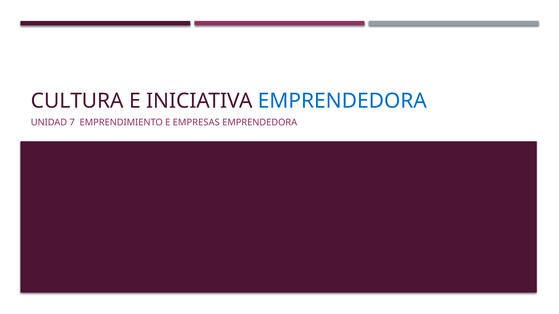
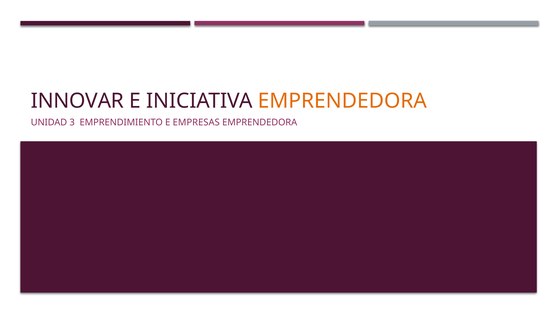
CULTURA: CULTURA -> INNOVAR (77, 101)
EMPRENDEDORA colour: blue -> orange (342, 101)
7: 7 -> 3 (72, 123)
